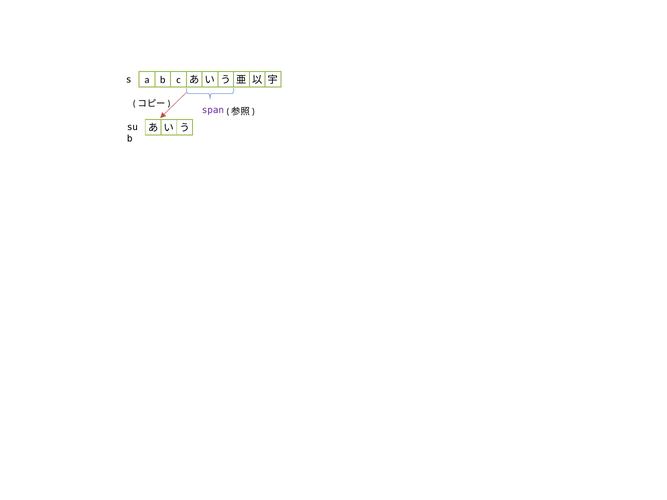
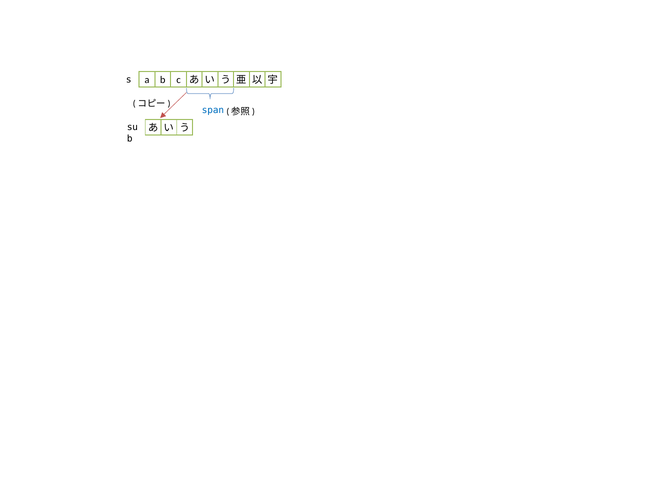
span colour: purple -> blue (213, 110)
